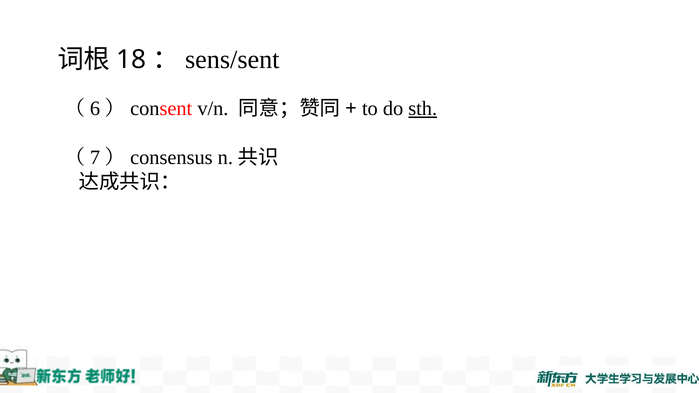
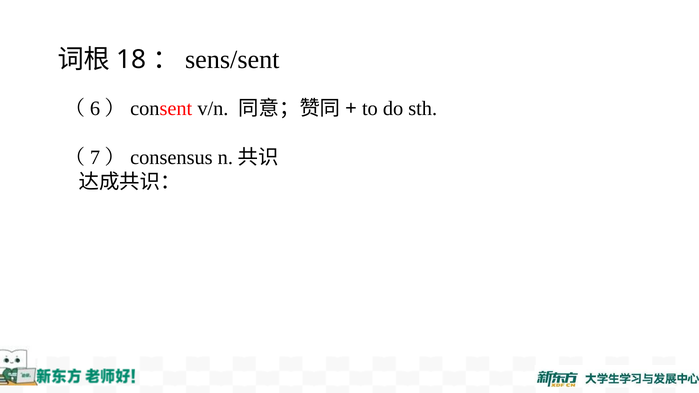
sth underline: present -> none (423, 109)
